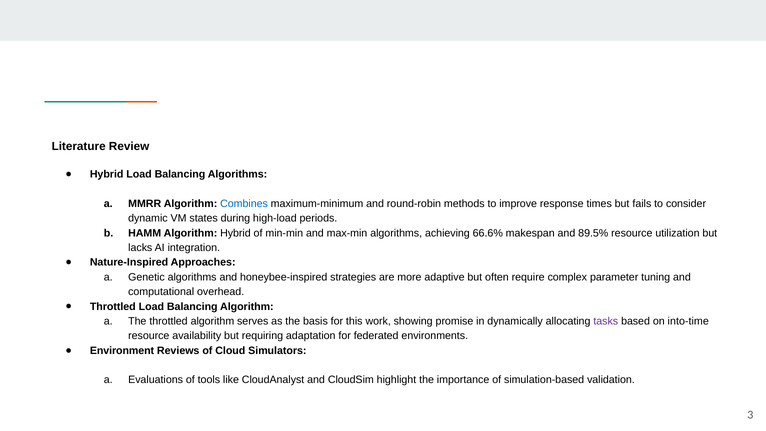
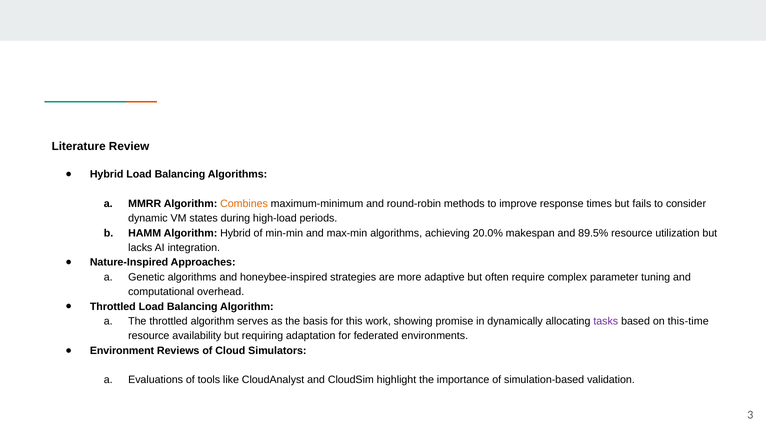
Combines colour: blue -> orange (244, 204)
66.6%: 66.6% -> 20.0% (488, 233)
into-time: into-time -> this-time (688, 321)
